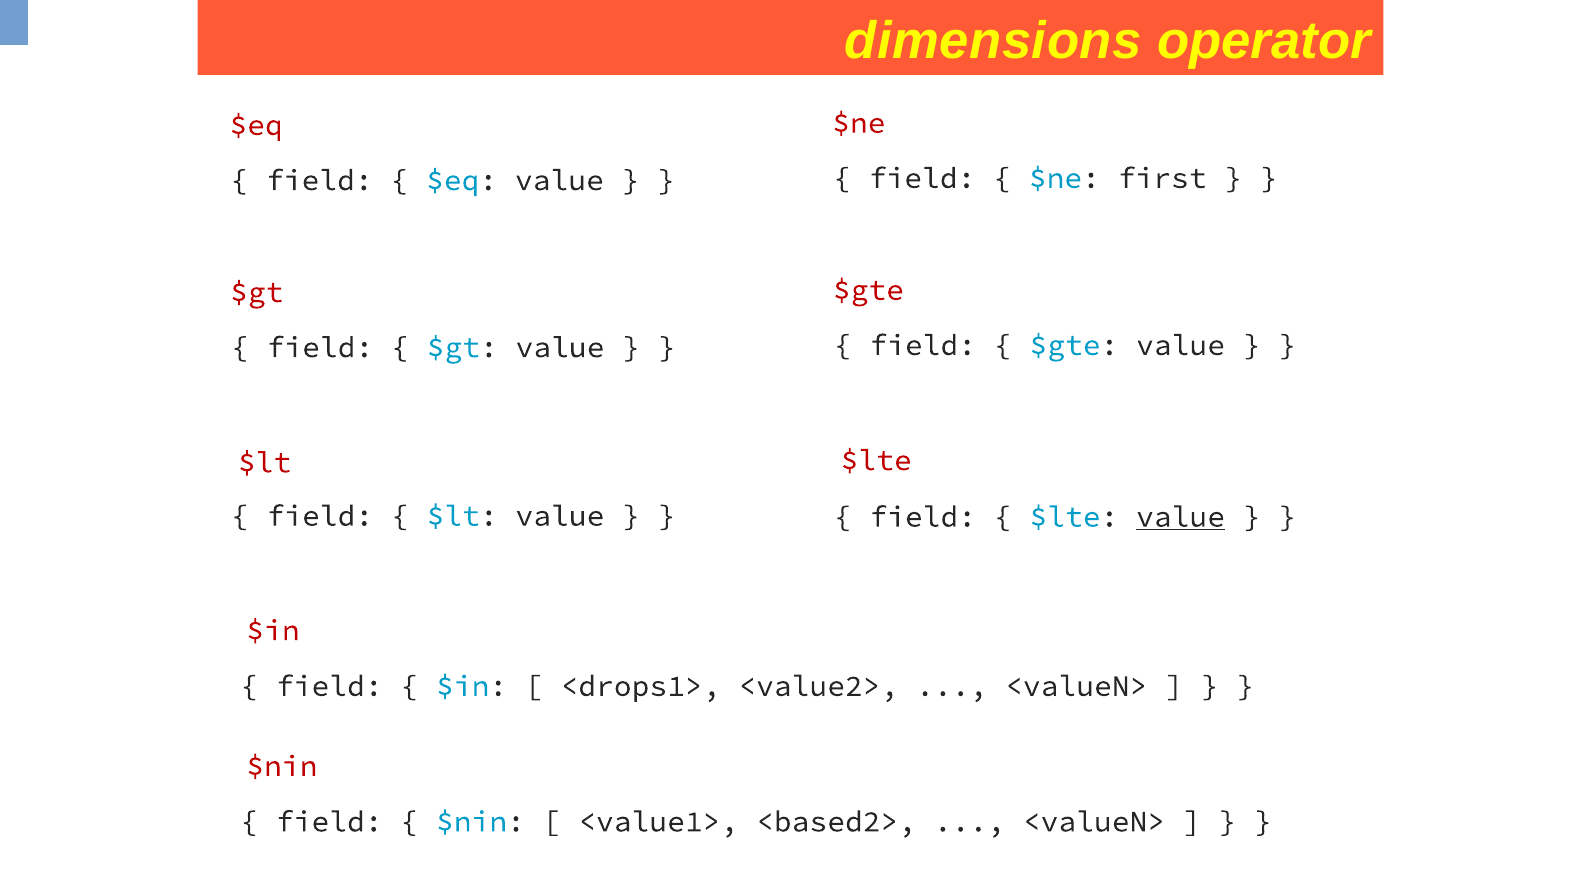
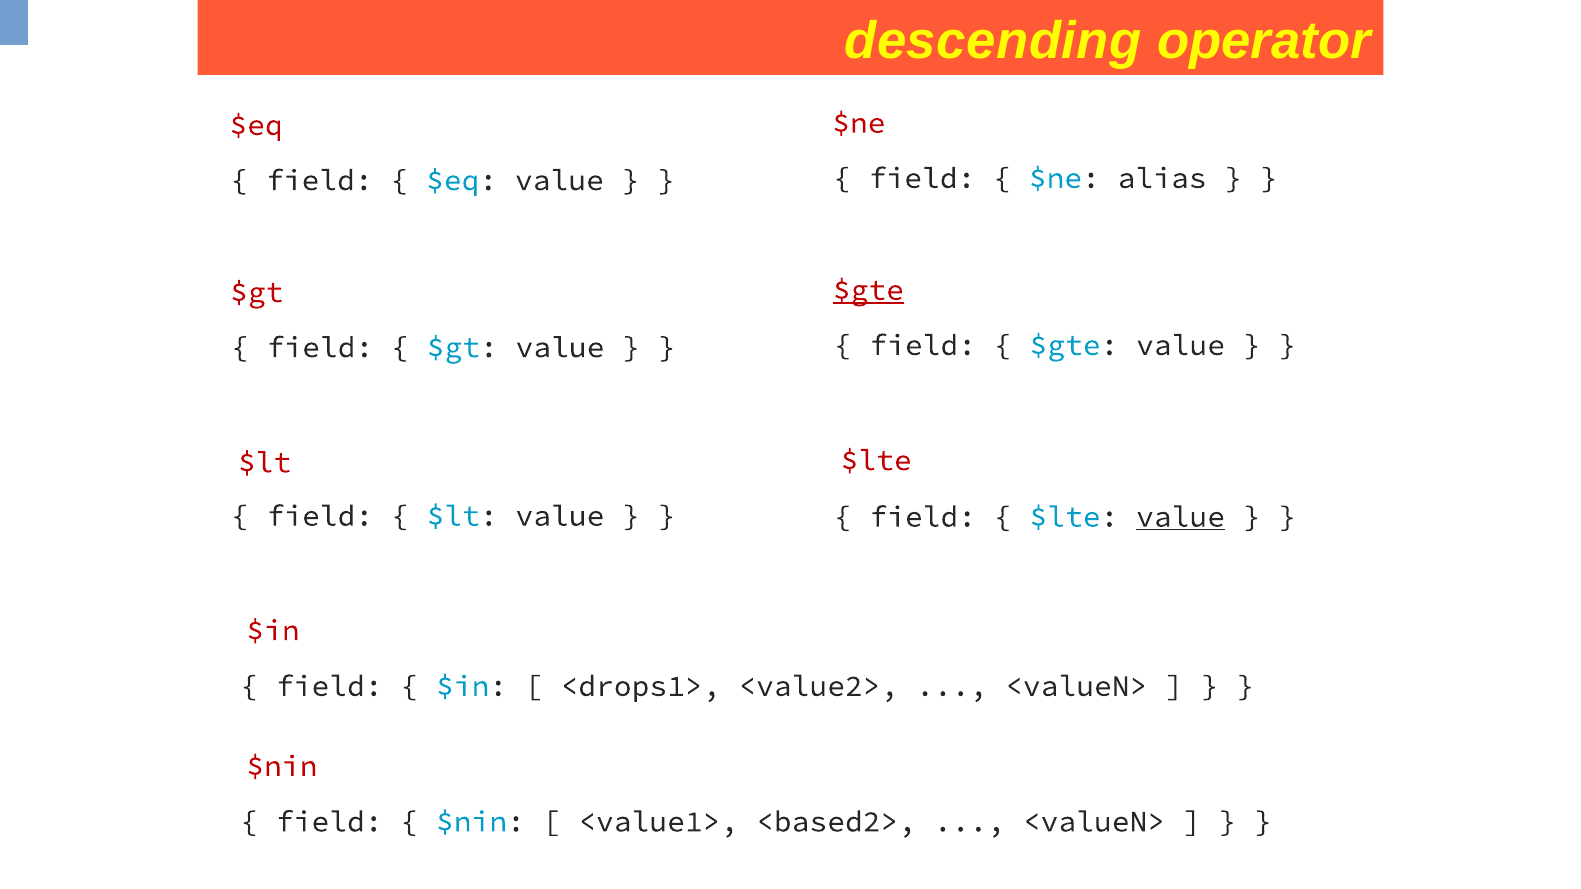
dimensions: dimensions -> descending (993, 41)
first: first -> alias (1162, 178)
$gte underline: none -> present (868, 290)
